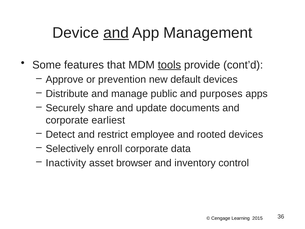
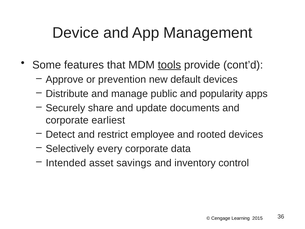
and underline: present -> none (116, 33)
purposes: purposes -> popularity (221, 94)
enroll: enroll -> every (110, 149)
Inactivity: Inactivity -> Intended (66, 163)
browser: browser -> savings (134, 163)
